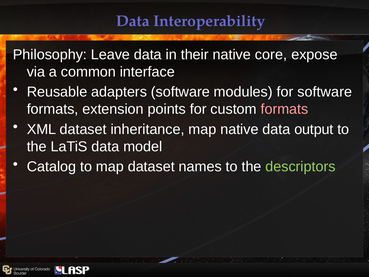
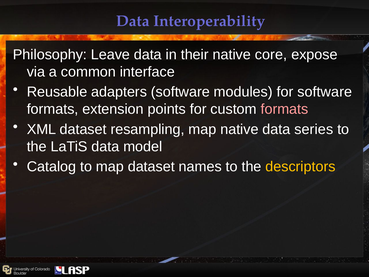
inheritance: inheritance -> resampling (148, 129)
output: output -> series (314, 129)
descriptors colour: light green -> yellow (300, 167)
